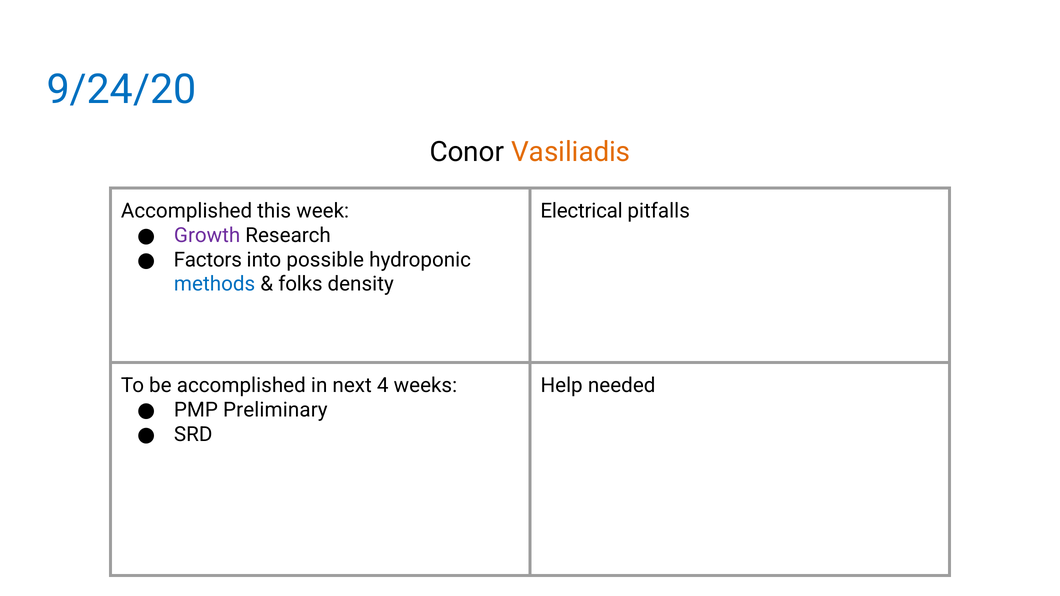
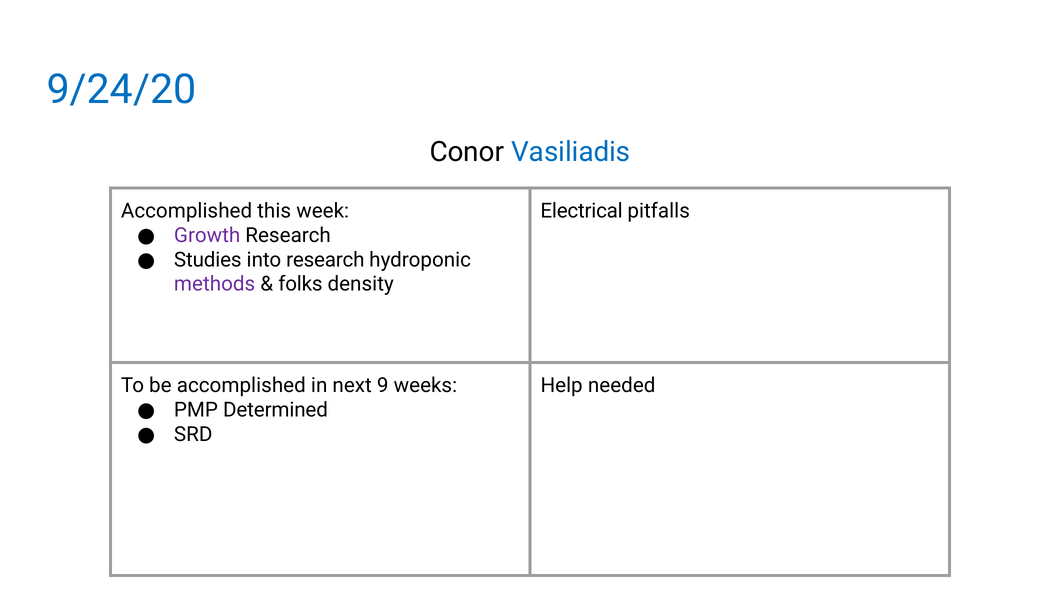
Vasiliadis colour: orange -> blue (571, 152)
Factors: Factors -> Studies (208, 260)
into possible: possible -> research (325, 260)
methods colour: blue -> purple (215, 284)
4: 4 -> 9 (383, 386)
Preliminary: Preliminary -> Determined (275, 410)
